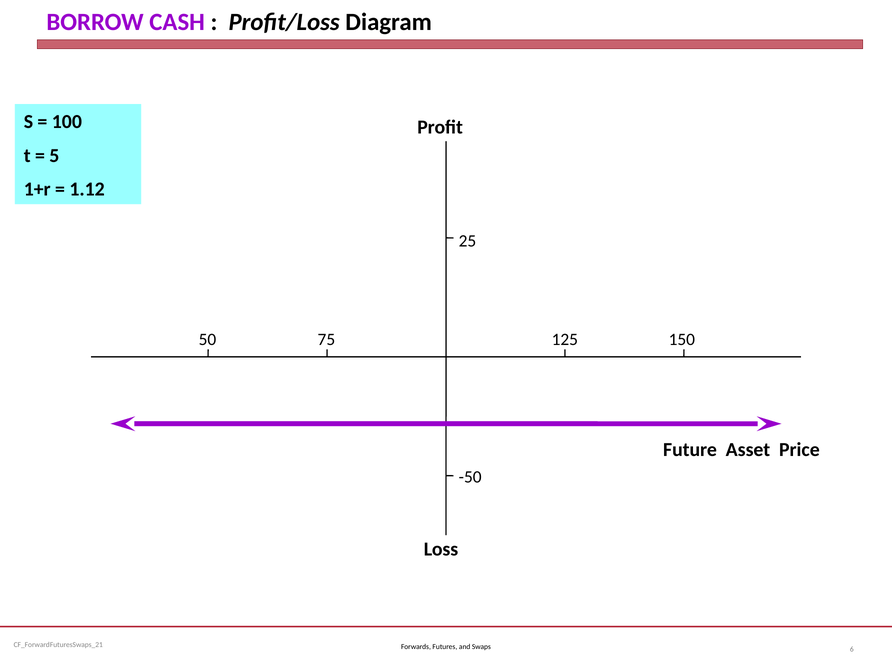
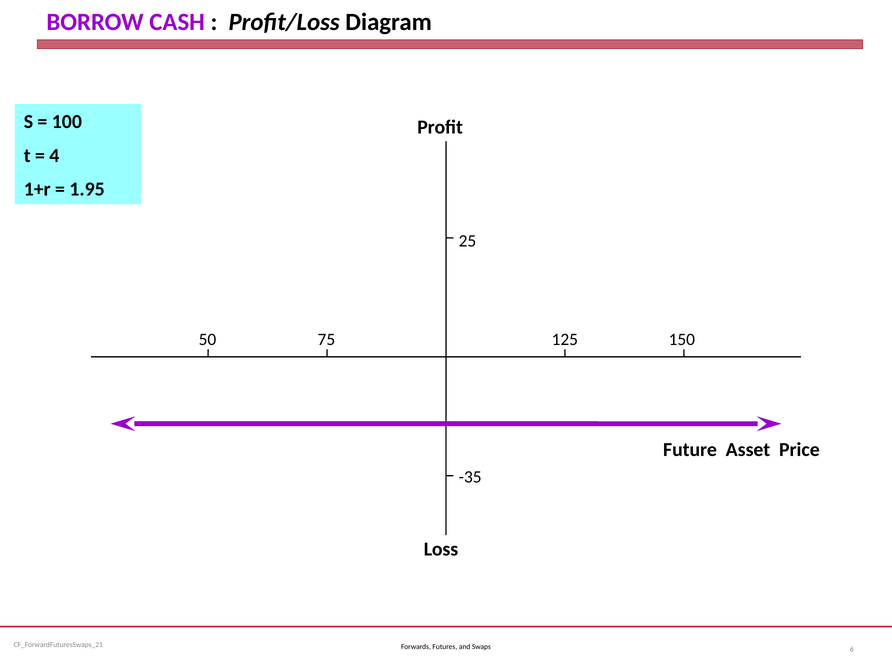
5: 5 -> 4 (54, 155)
1.12: 1.12 -> 1.95 (87, 189)
-50: -50 -> -35 (470, 477)
